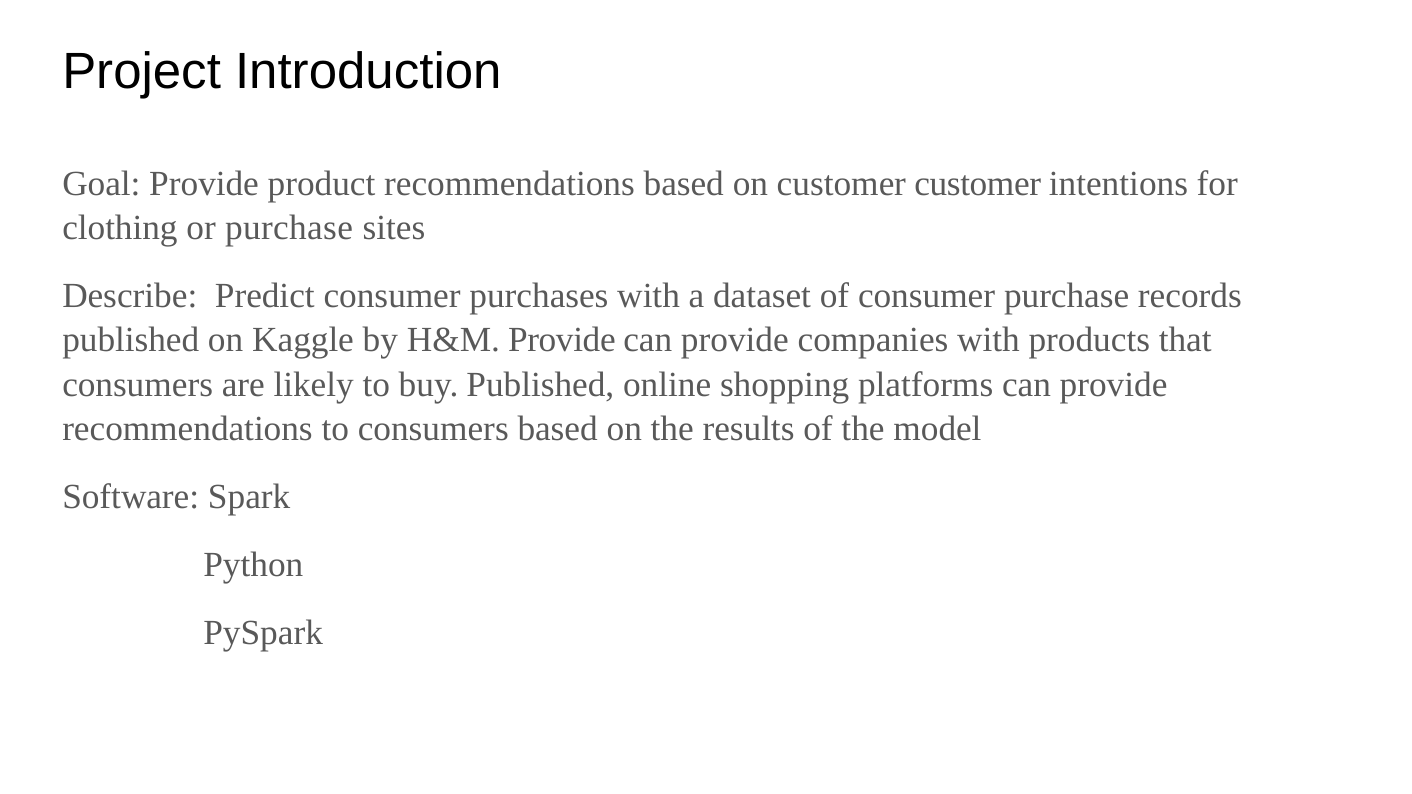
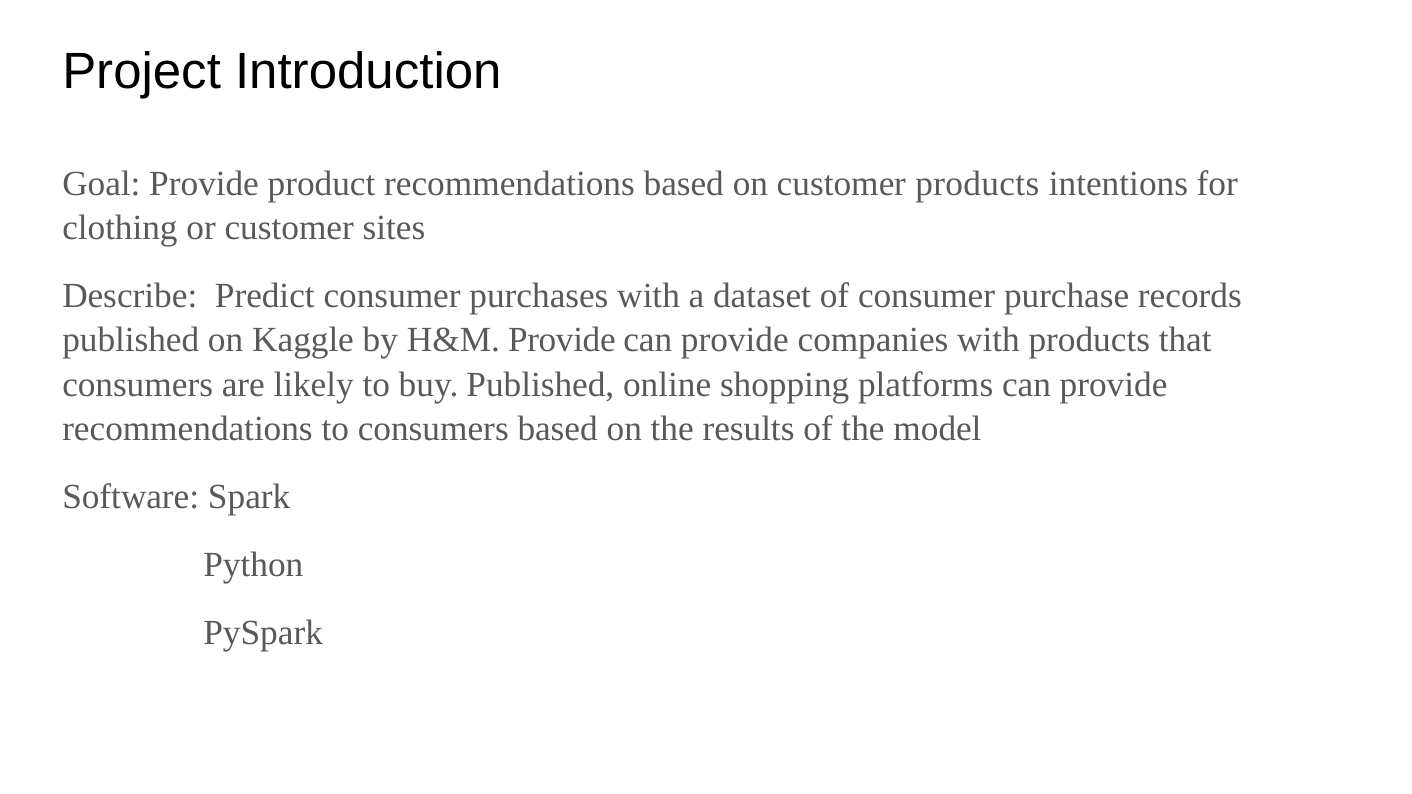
customer customer: customer -> products (977, 183)
or purchase: purchase -> customer (289, 228)
